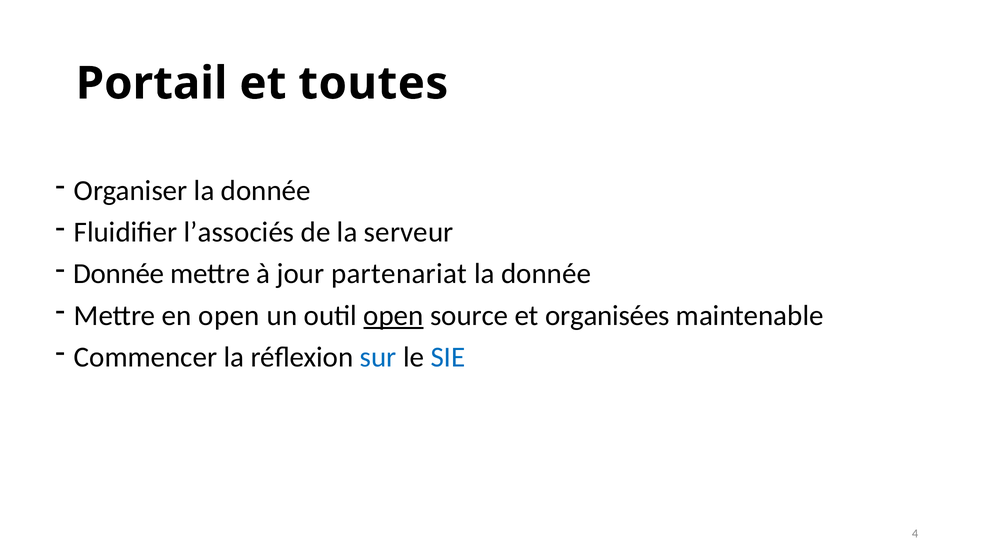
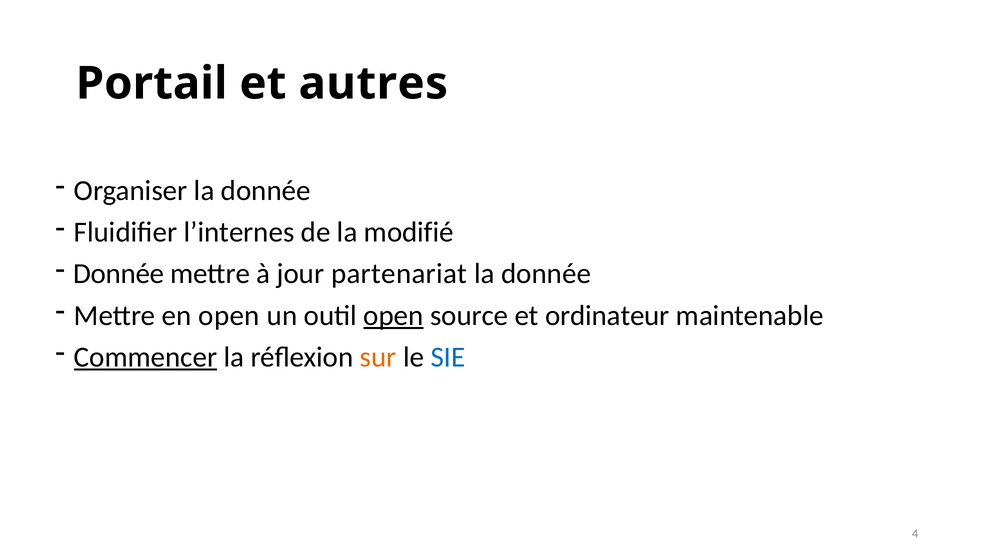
toutes: toutes -> autres (373, 83)
l’associés: l’associés -> l’internes (239, 232)
serveur: serveur -> modifié (409, 232)
organisées: organisées -> ordinateur (607, 316)
Commencer underline: none -> present (146, 357)
sur colour: blue -> orange (378, 357)
